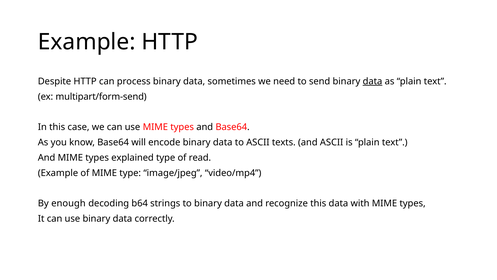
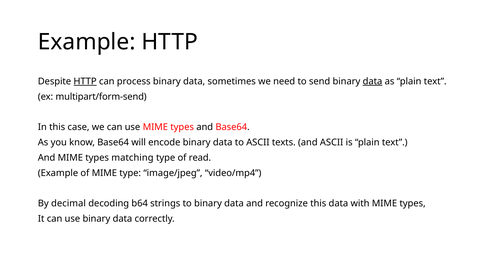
HTTP underline: none -> present (85, 81)
explained: explained -> matching (132, 157)
enough: enough -> decimal (68, 203)
